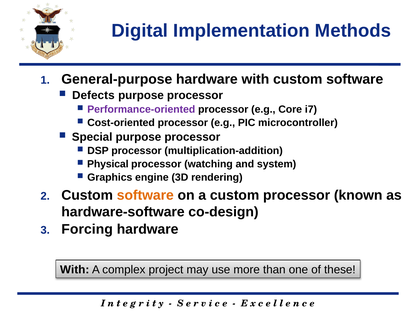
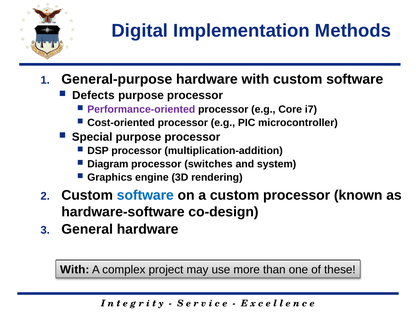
Physical: Physical -> Diagram (108, 164)
watching: watching -> switches (208, 164)
software colour: orange -> blue (145, 195)
Forcing: Forcing -> General (87, 229)
